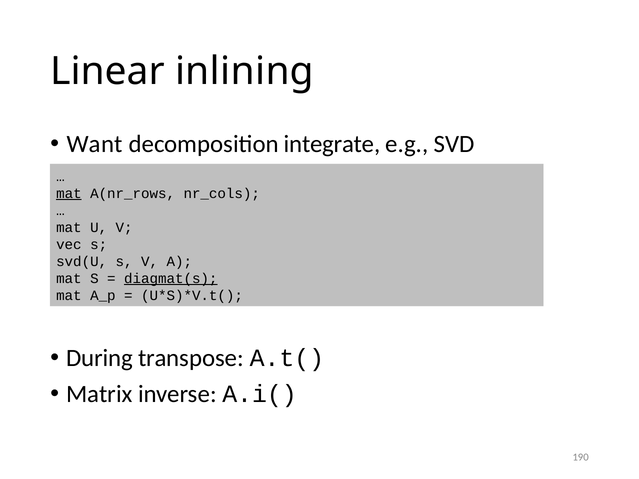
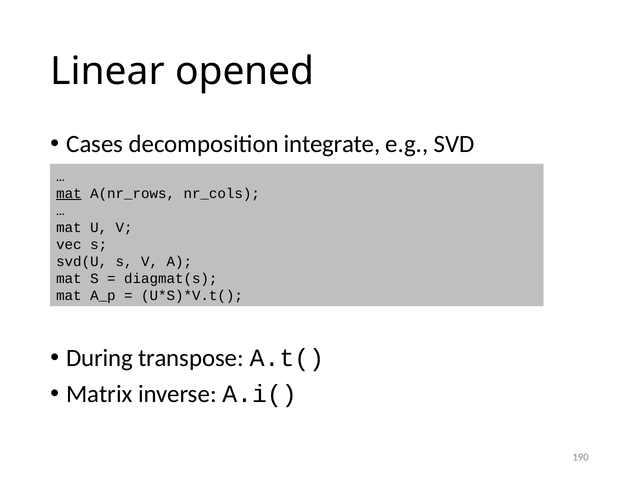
inlining: inlining -> opened (245, 72)
Want: Want -> Cases (95, 144)
diagmat(s underline: present -> none (171, 279)
